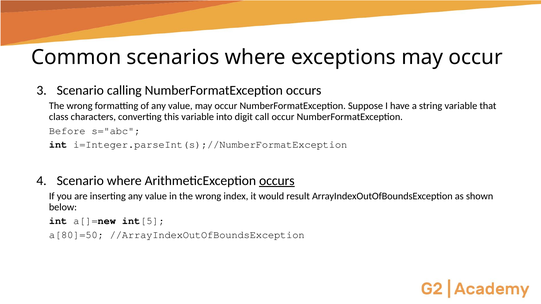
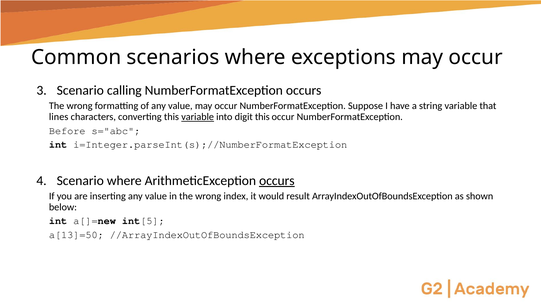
class: class -> lines (59, 117)
variable underline: none -> present (198, 117)
digit call: call -> this (262, 117)
a[80]=50: a[80]=50 -> a[13]=50 (76, 235)
